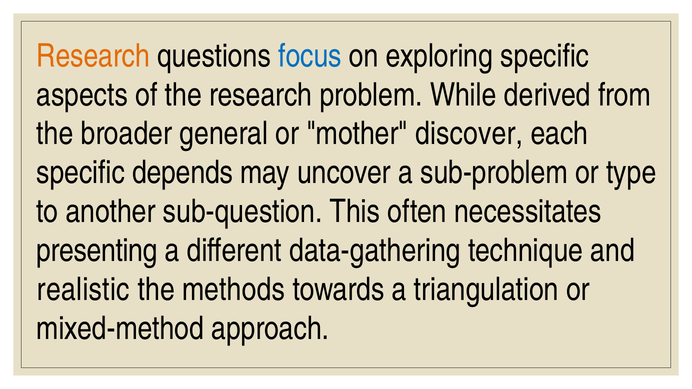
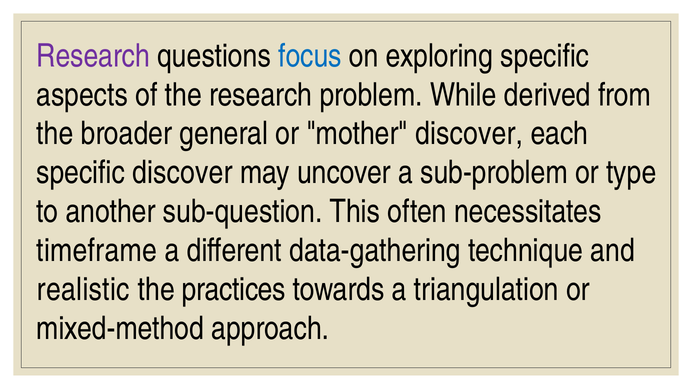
Research colour: orange -> purple (93, 56)
specific depends: depends -> discover (182, 173)
presenting: presenting -> timeframe (97, 251)
methods: methods -> practices (234, 290)
